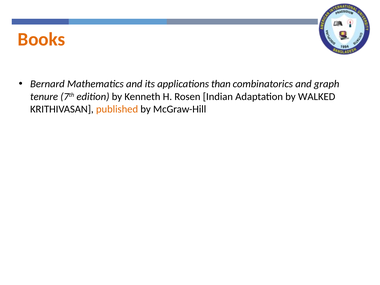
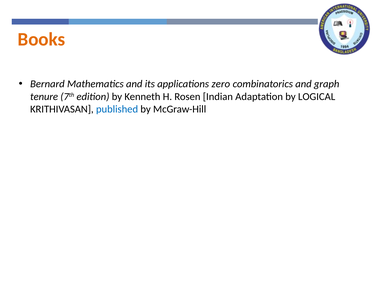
than: than -> zero (221, 84)
WALKED: WALKED -> LOGICAL (317, 97)
published colour: orange -> blue (117, 109)
